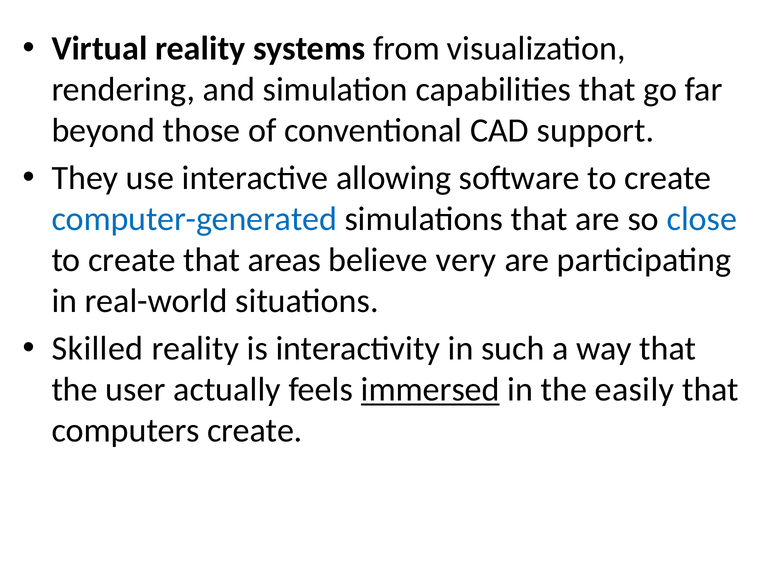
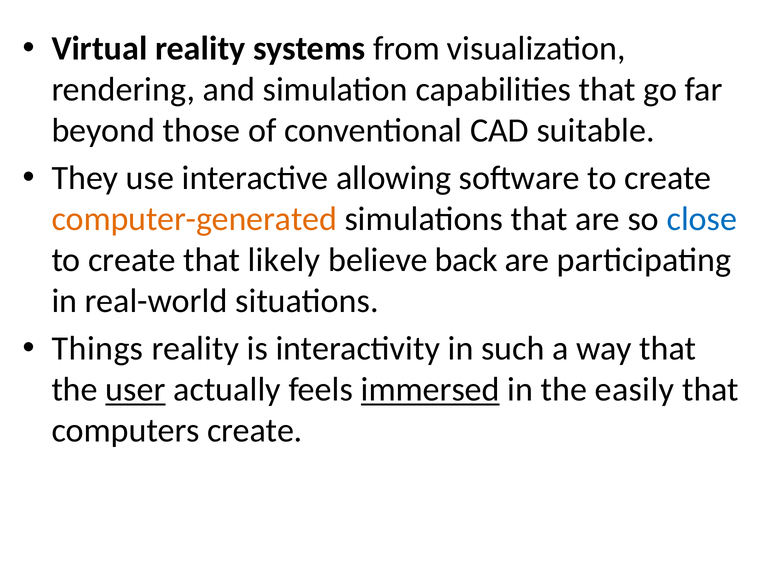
support: support -> suitable (596, 130)
computer-generated colour: blue -> orange (194, 219)
areas: areas -> likely (284, 260)
very: very -> back (466, 260)
Skilled: Skilled -> Things (98, 349)
user underline: none -> present (135, 390)
